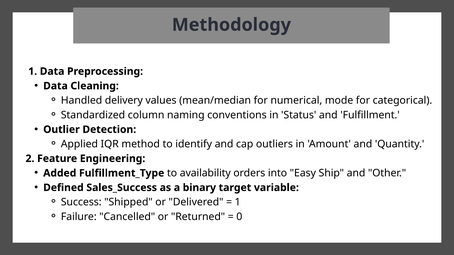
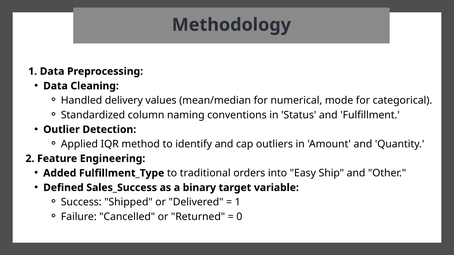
availability: availability -> traditional (205, 173)
